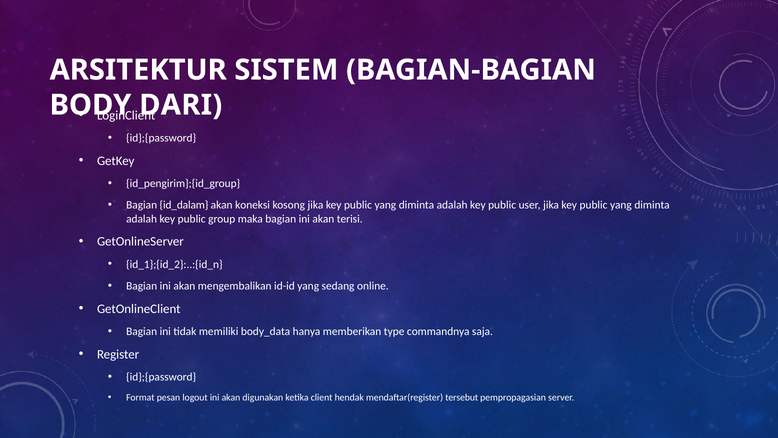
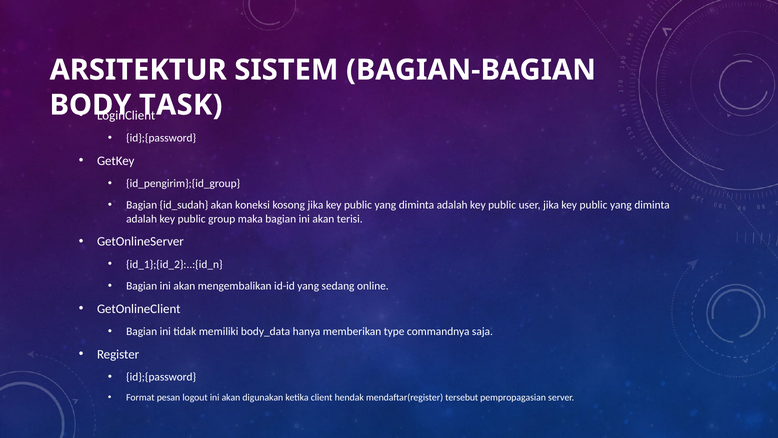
DARI: DARI -> TASK (181, 105)
id_dalam: id_dalam -> id_sudah (184, 205)
